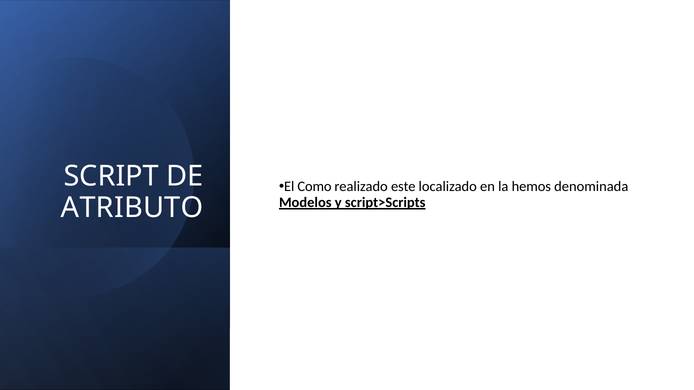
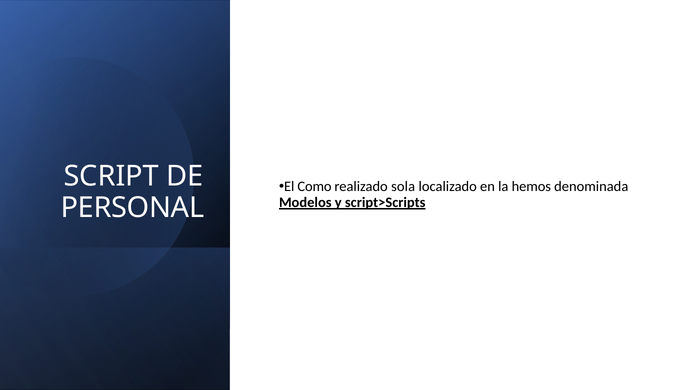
este: este -> sola (403, 187)
ATRIBUTO: ATRIBUTO -> PERSONAL (132, 208)
